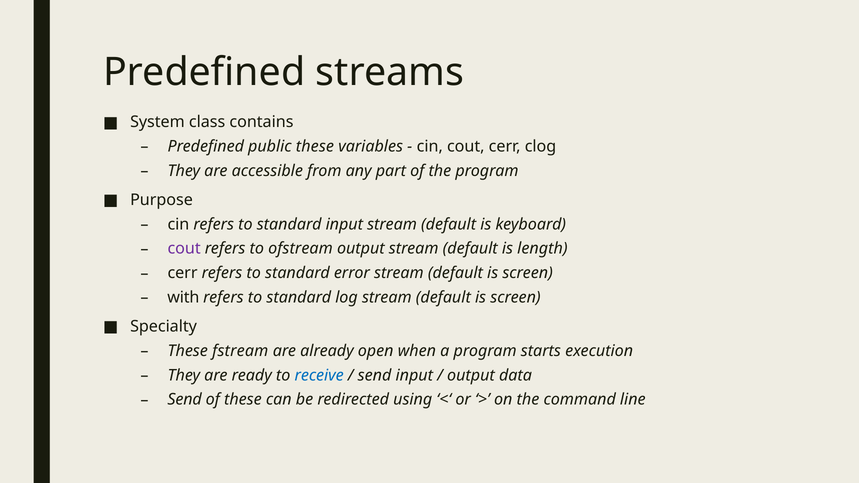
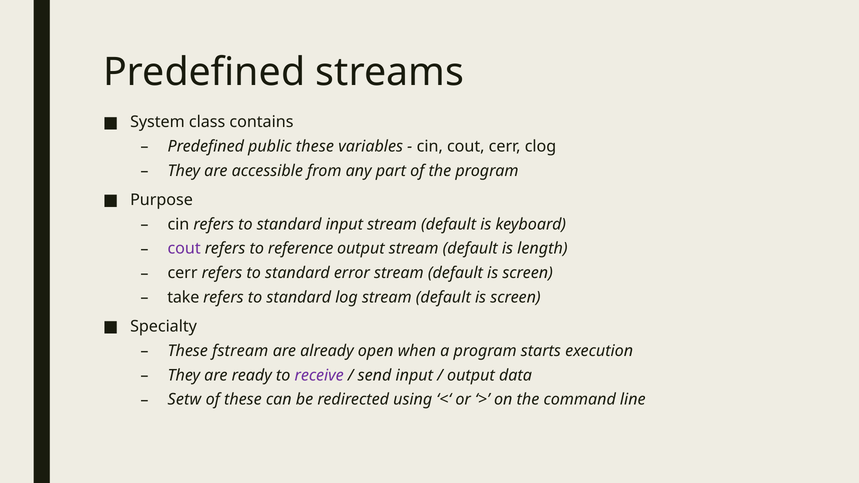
ofstream: ofstream -> reference (301, 249)
with: with -> take (183, 298)
receive colour: blue -> purple (319, 375)
Send: Send -> Setw (184, 400)
